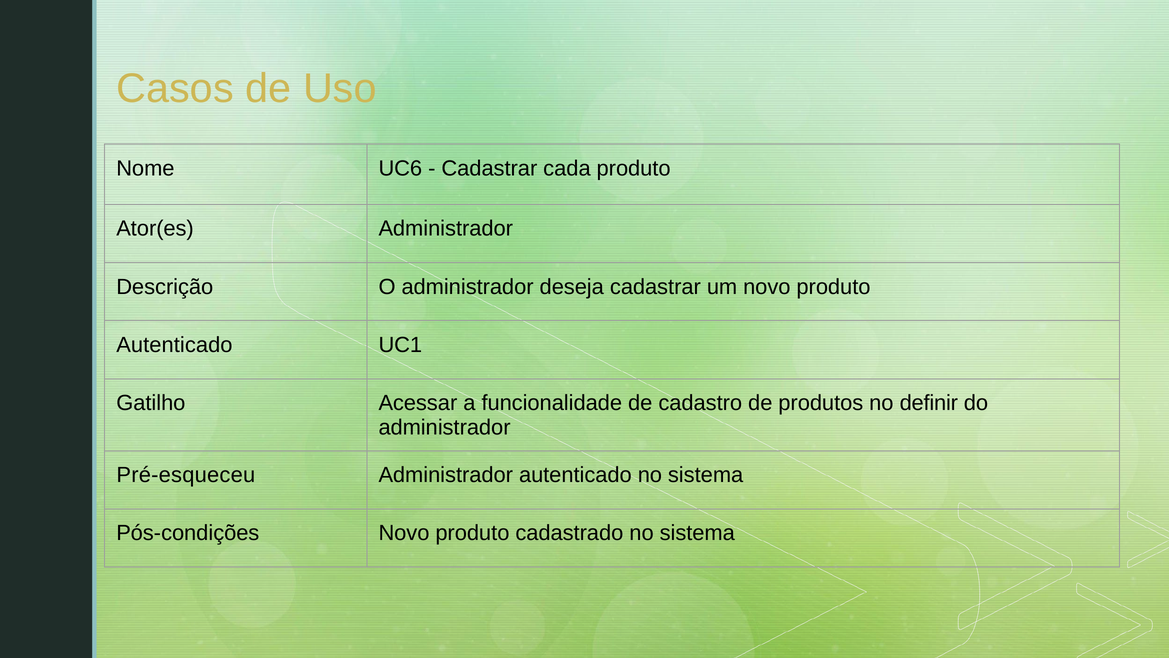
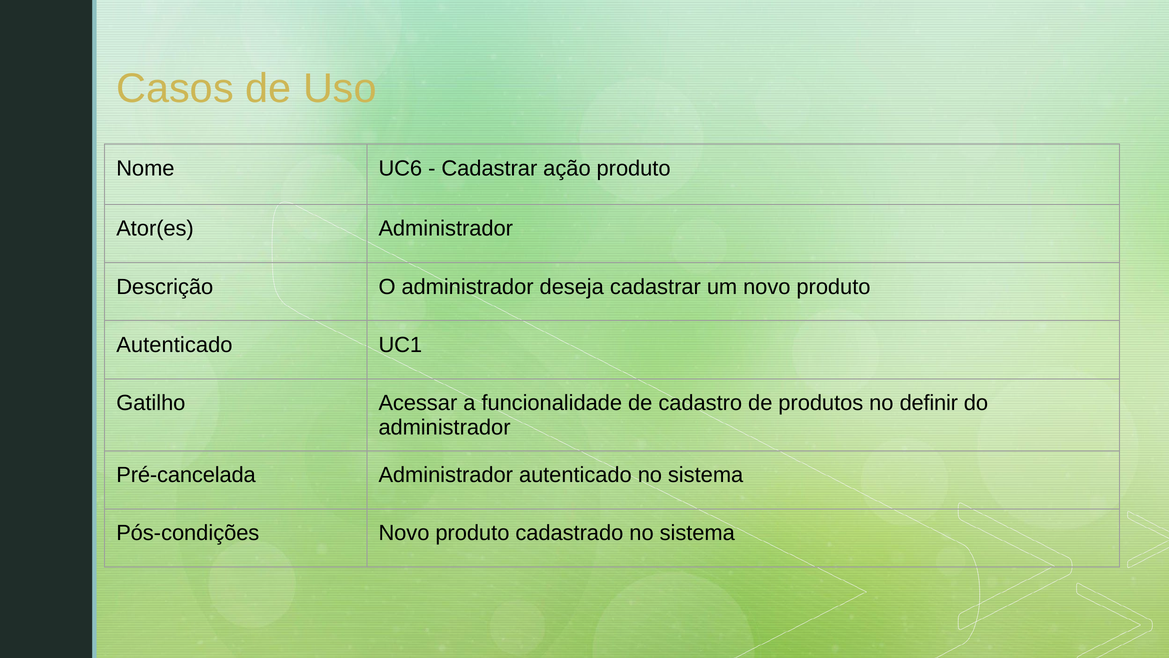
cada: cada -> ação (567, 168)
Pré-esqueceu: Pré-esqueceu -> Pré-cancelada (186, 475)
